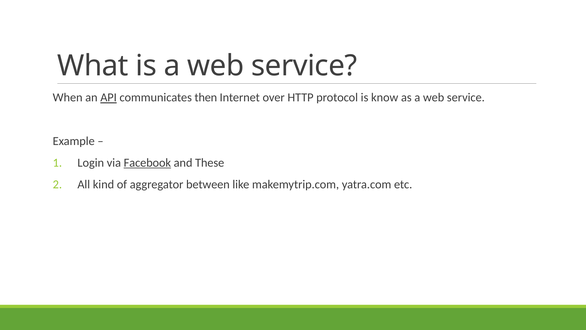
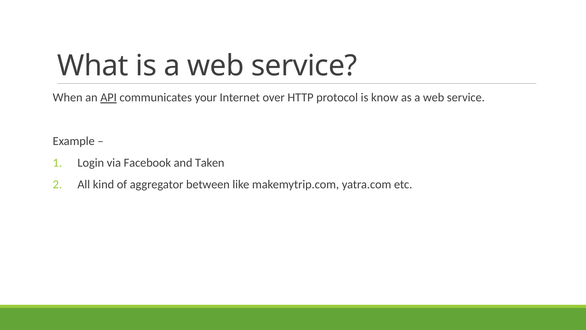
then: then -> your (206, 97)
Facebook underline: present -> none (147, 163)
These: These -> Taken (210, 163)
